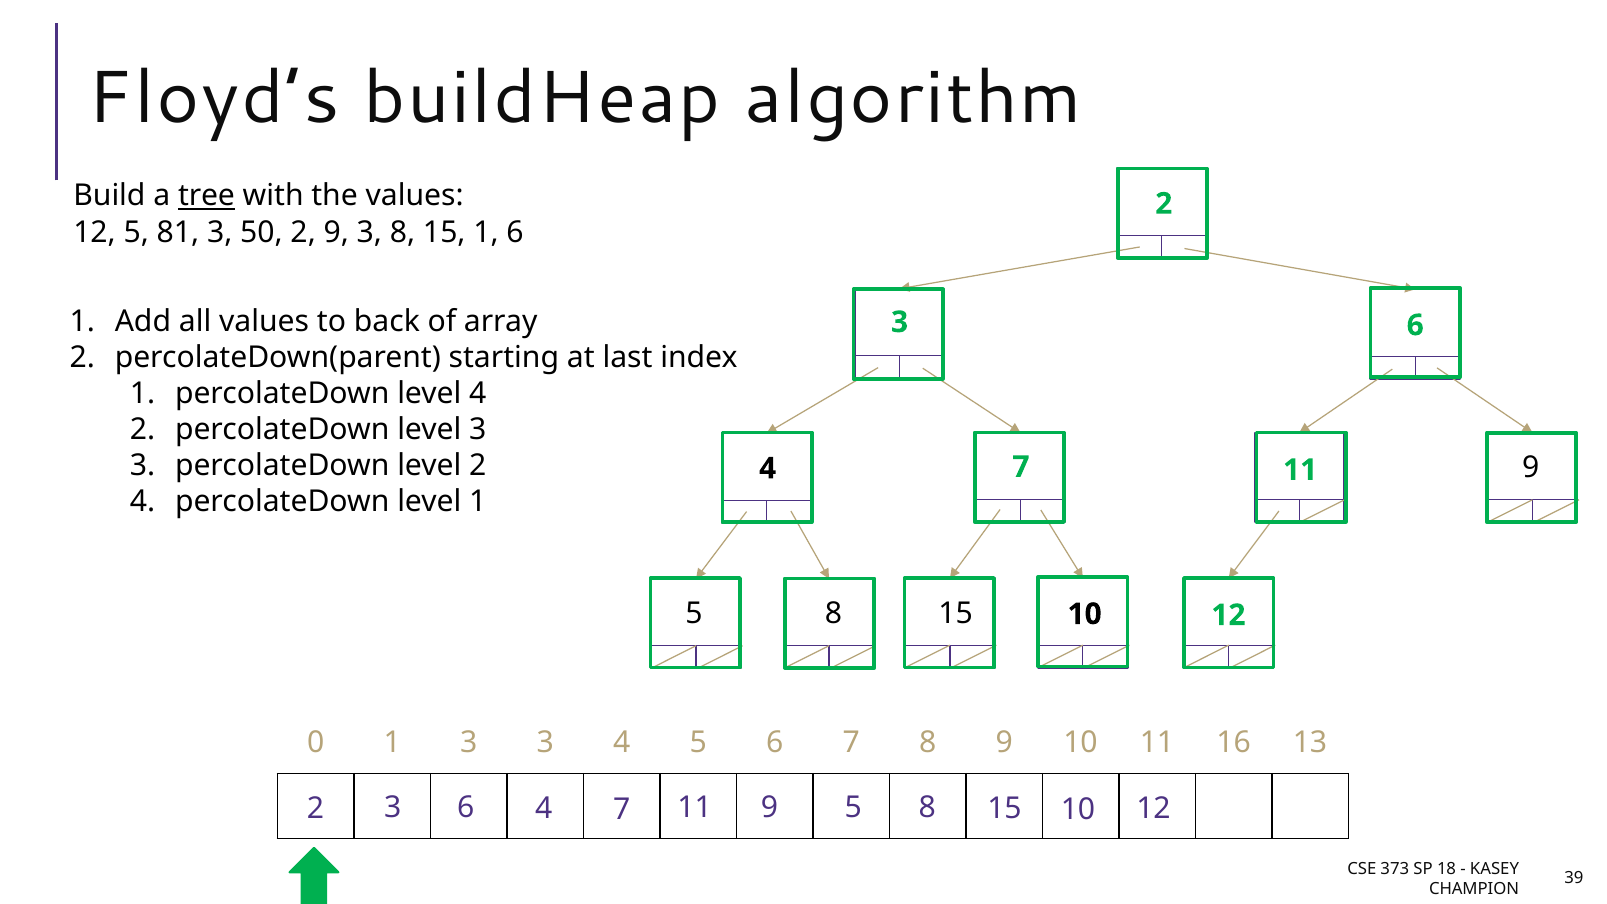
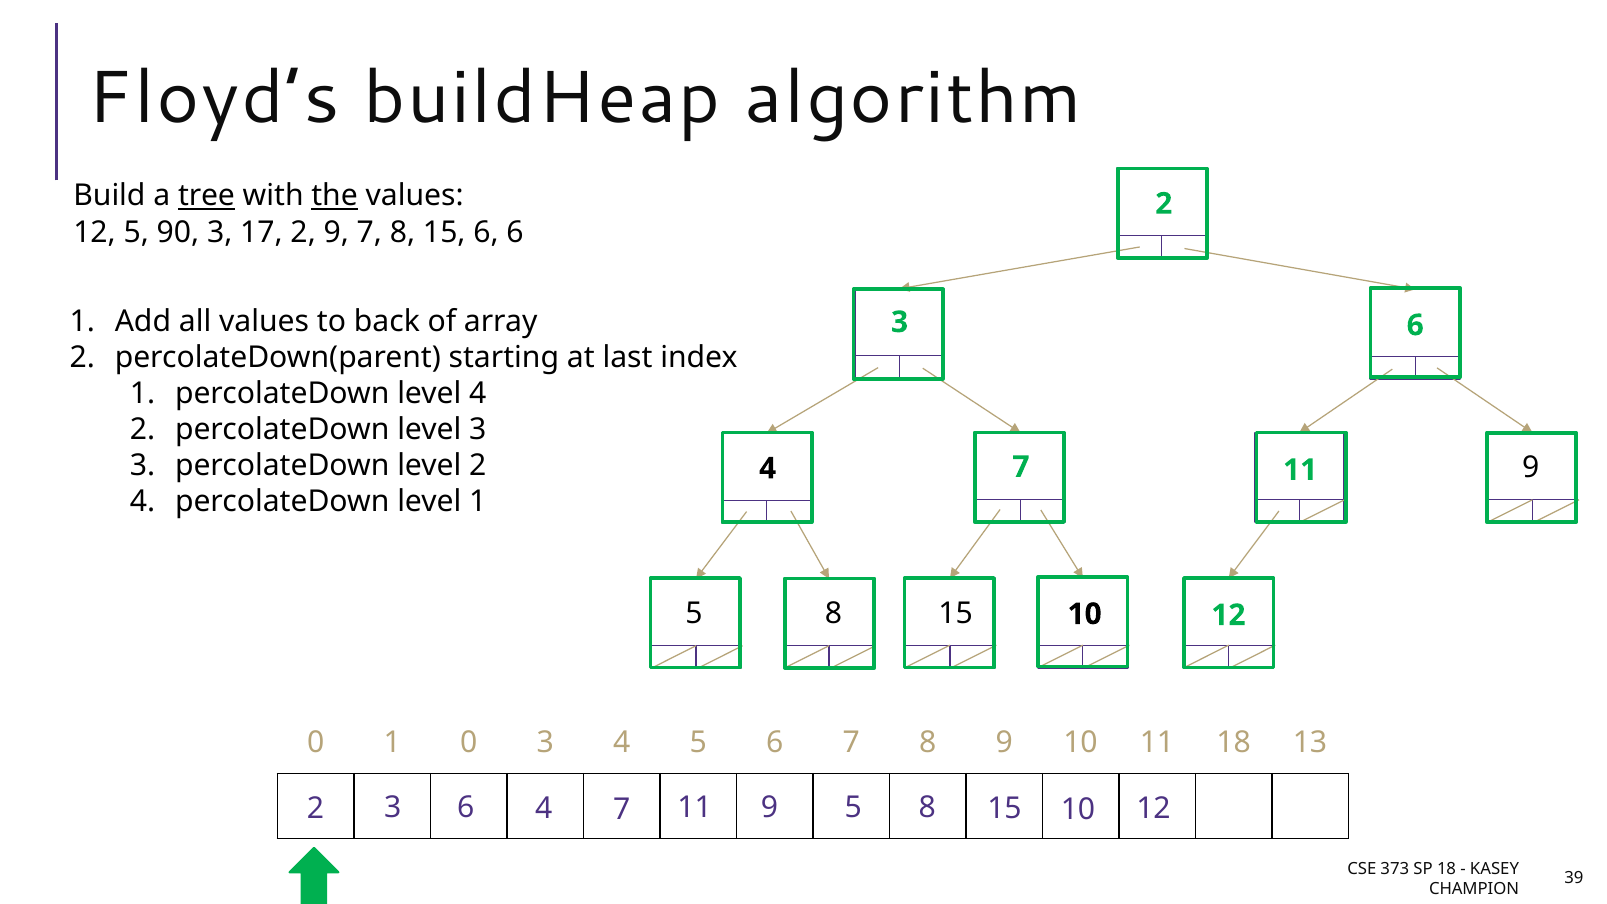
the underline: none -> present (335, 196)
81: 81 -> 90 (178, 232)
50: 50 -> 17 (261, 232)
3: 3 -> 7 (369, 232)
15 1: 1 -> 6 (486, 232)
1 3: 3 -> 0 (469, 743)
11 16: 16 -> 18 (1234, 743)
